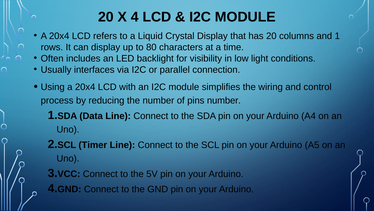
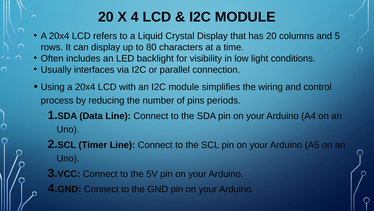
and 1: 1 -> 5 (337, 36)
pins number: number -> periods (224, 100)
